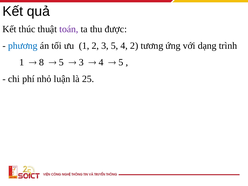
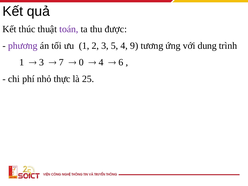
phương colour: blue -> purple (23, 46)
4 2: 2 -> 9 (134, 46)
dạng: dạng -> dung (207, 46)
8: 8 -> 3 (42, 62)
5: 5 -> 7 (61, 62)
3: 3 -> 0 (81, 62)
5: 5 -> 6 (121, 62)
luận: luận -> thực (62, 79)
